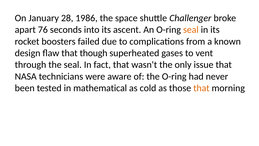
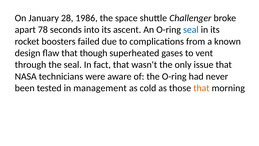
76: 76 -> 78 (43, 30)
seal colour: orange -> blue (191, 30)
mathematical: mathematical -> management (100, 88)
